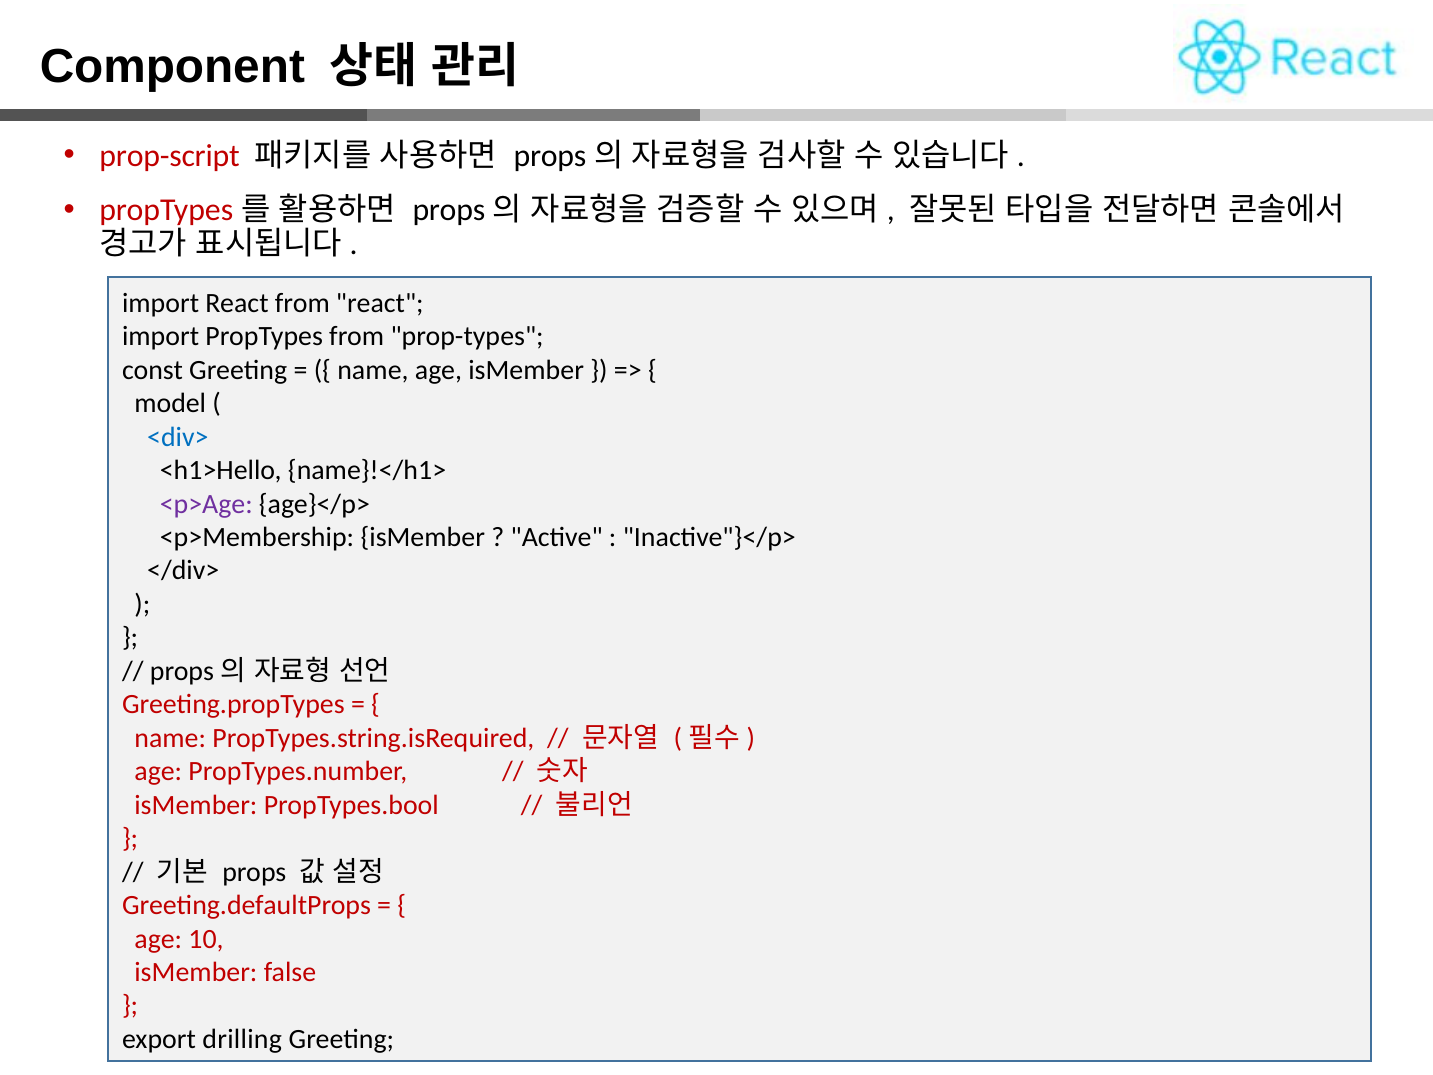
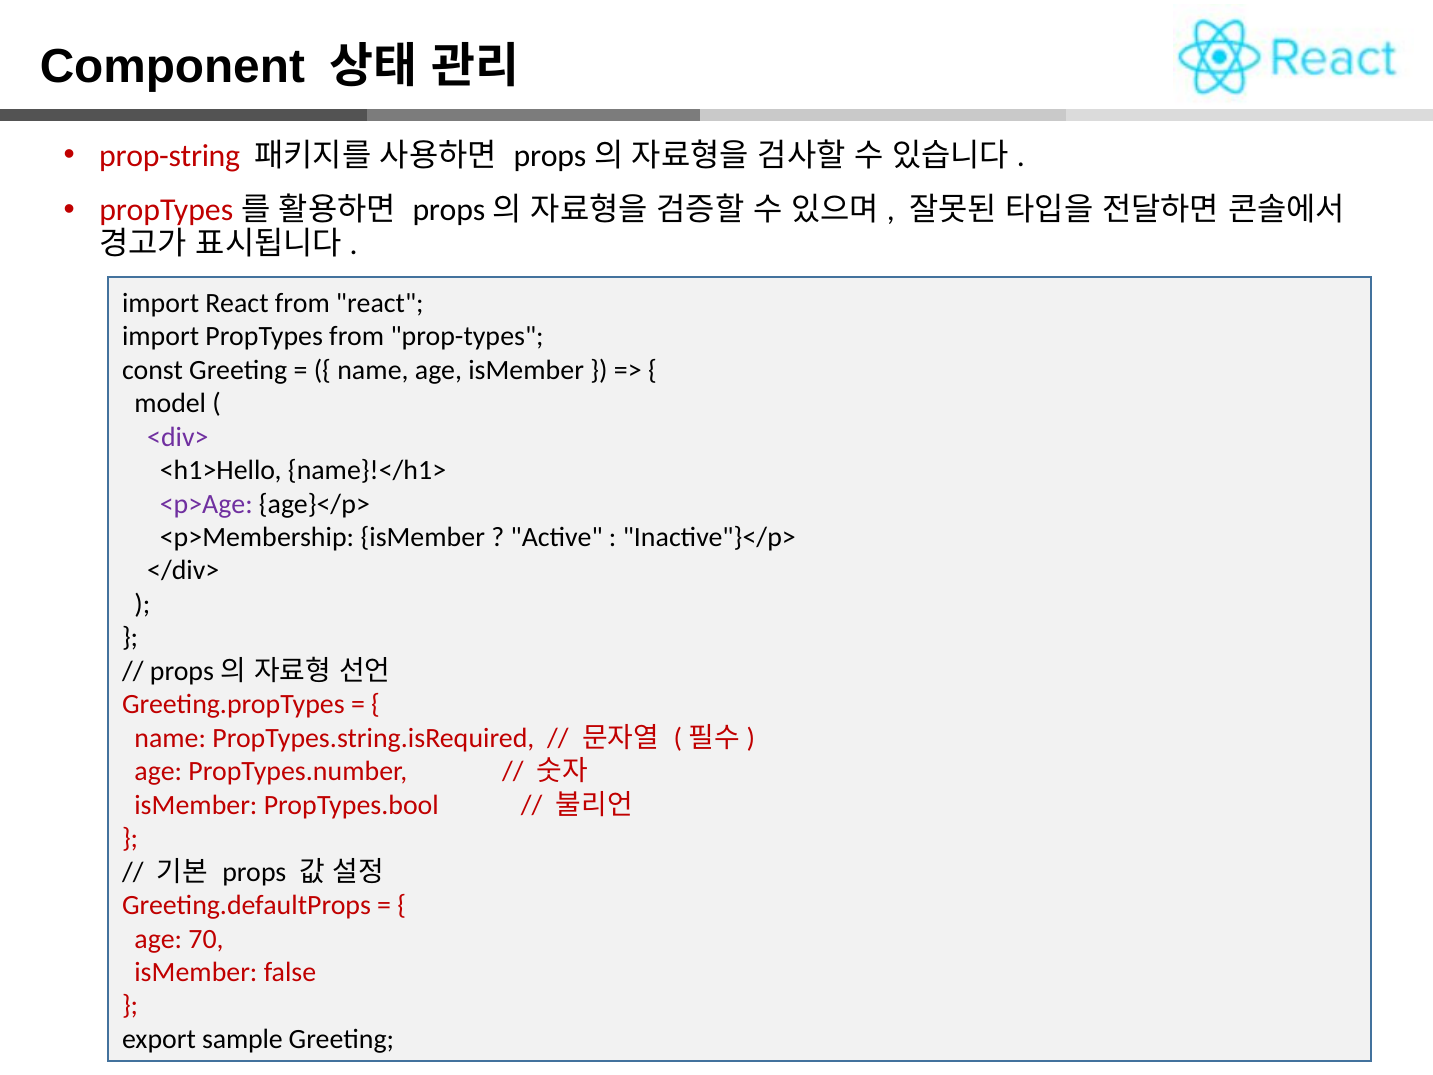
prop-script: prop-script -> prop-string (170, 156)
<div> colour: blue -> purple (178, 437)
10: 10 -> 70 (206, 939)
drilling: drilling -> sample (242, 1039)
